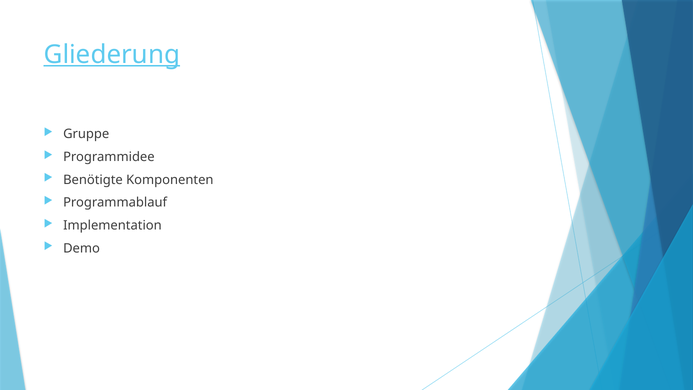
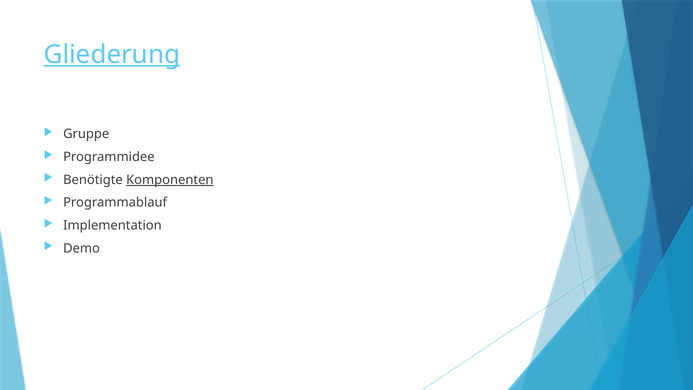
Komponenten underline: none -> present (170, 180)
